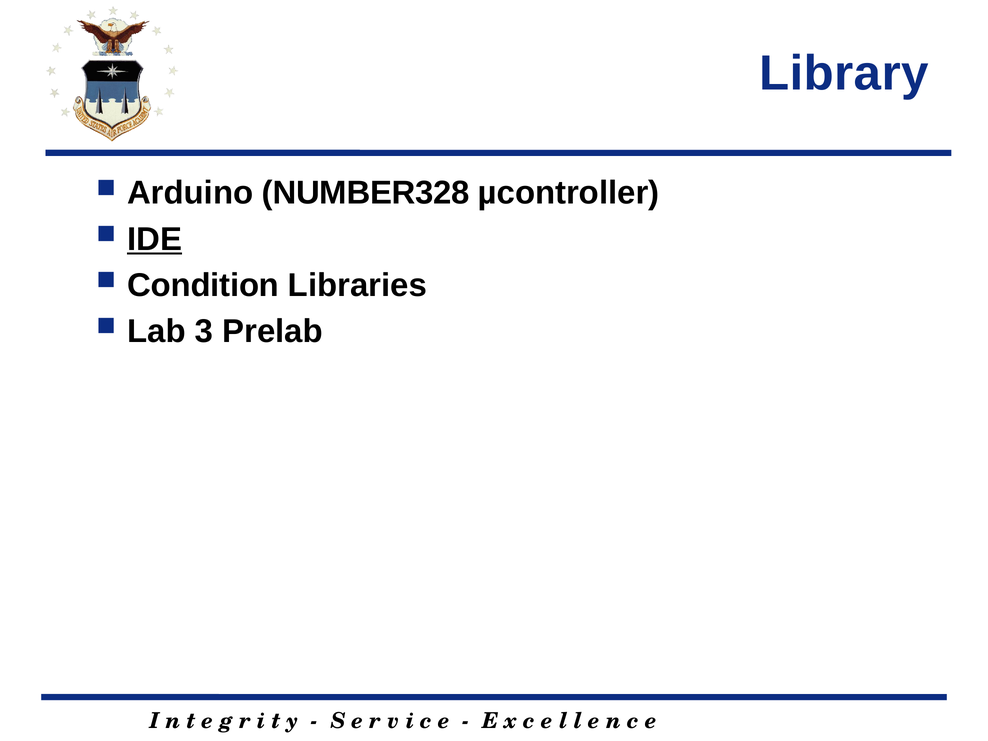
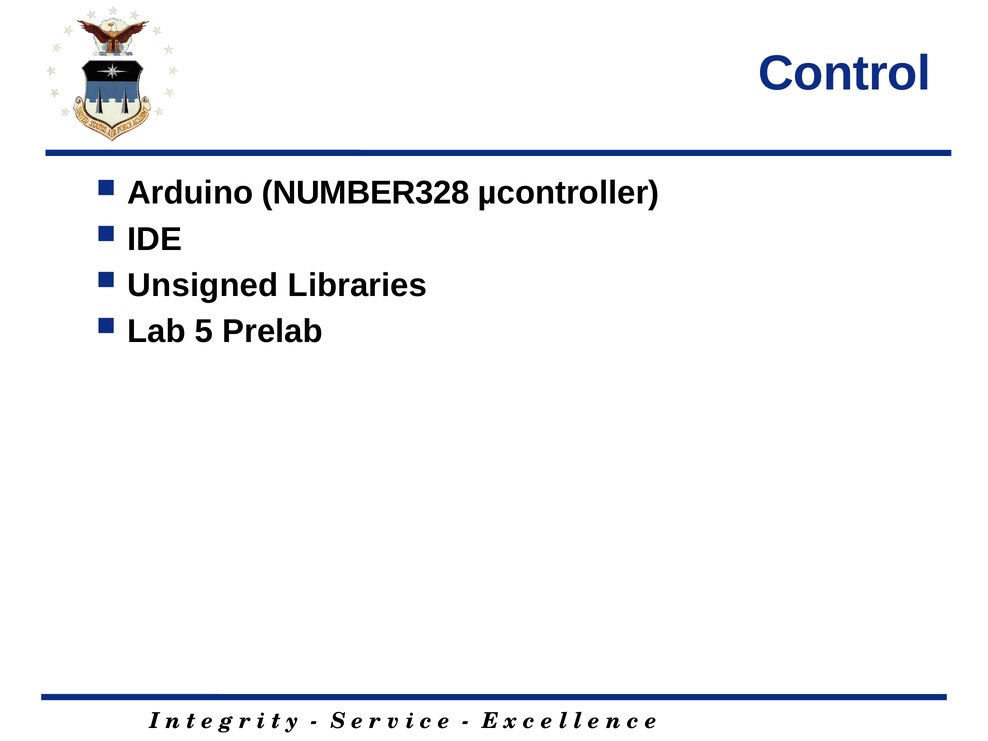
Library: Library -> Control (845, 73)
IDE underline: present -> none (155, 239)
Condition: Condition -> Unsigned (203, 285)
3: 3 -> 5 (204, 331)
